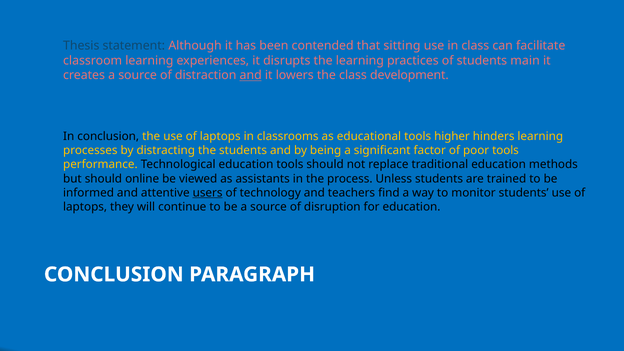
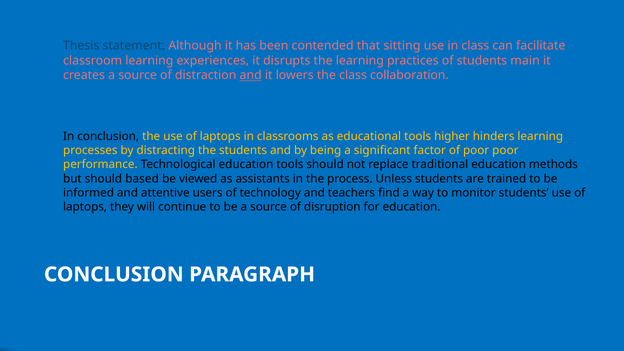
development: development -> collaboration (409, 75)
poor tools: tools -> poor (505, 151)
online: online -> based (142, 179)
users underline: present -> none (208, 193)
